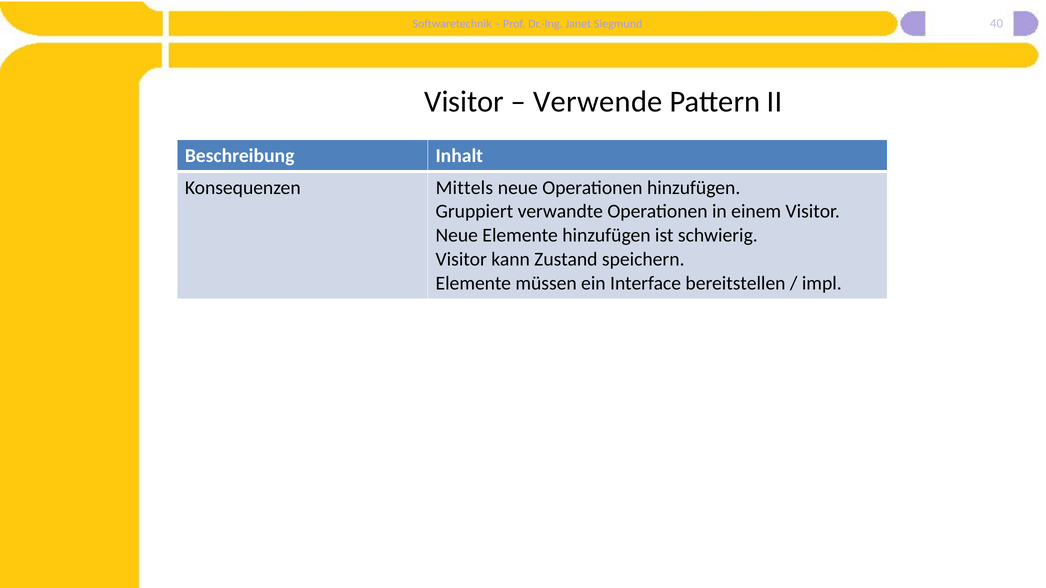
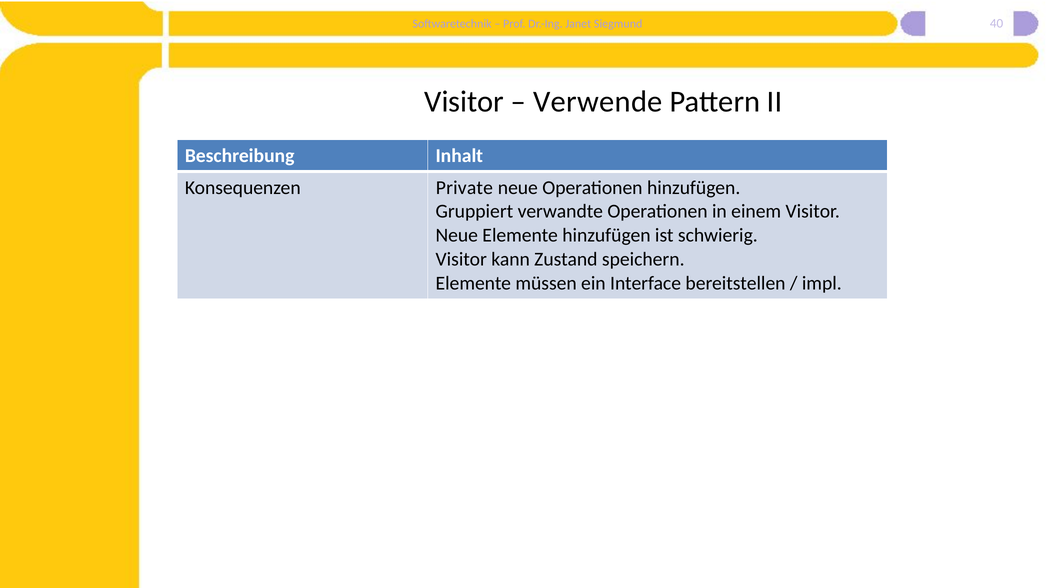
Mittels: Mittels -> Private (464, 188)
